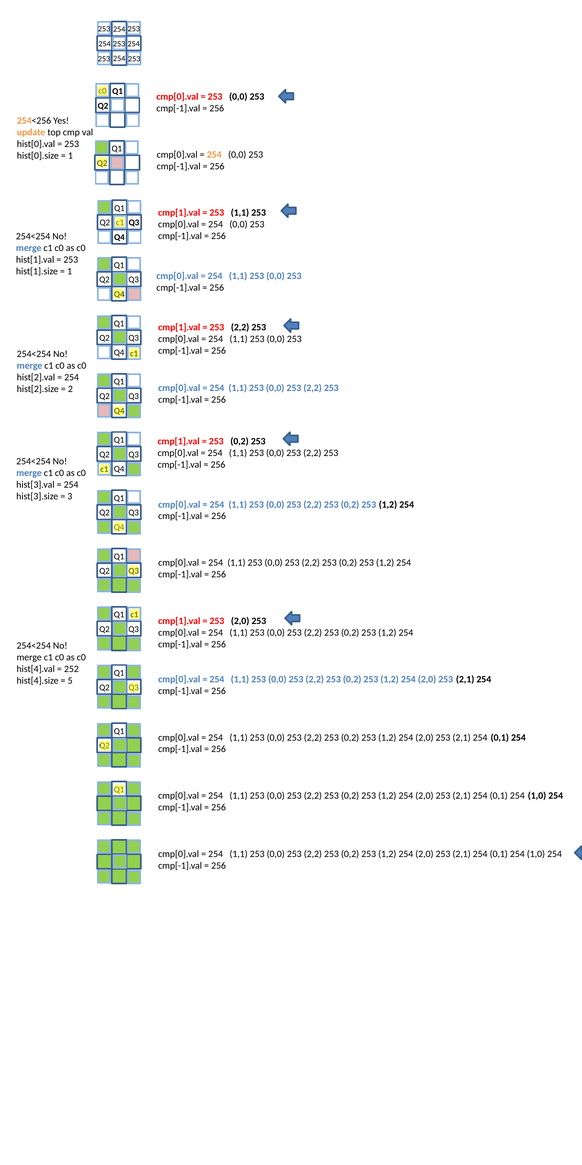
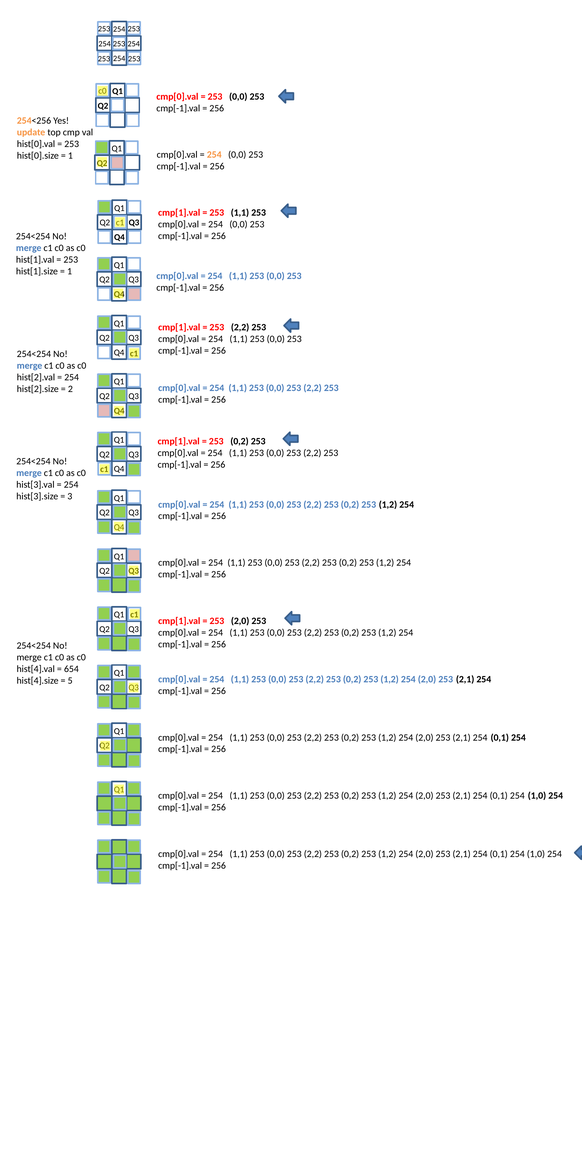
252: 252 -> 654 (71, 668)
